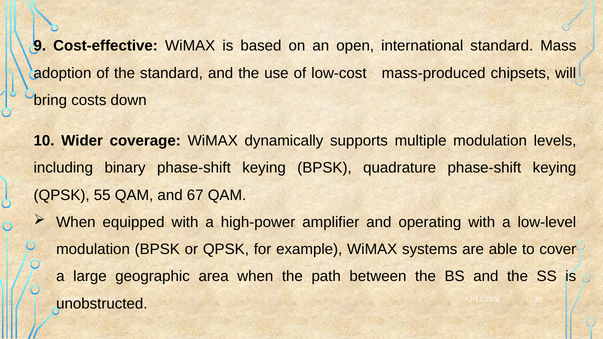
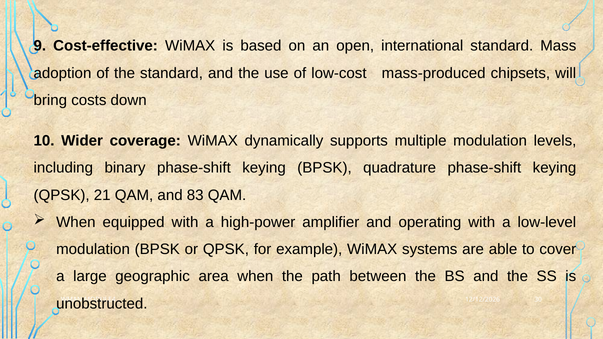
55: 55 -> 21 (102, 195)
67: 67 -> 83 (195, 195)
